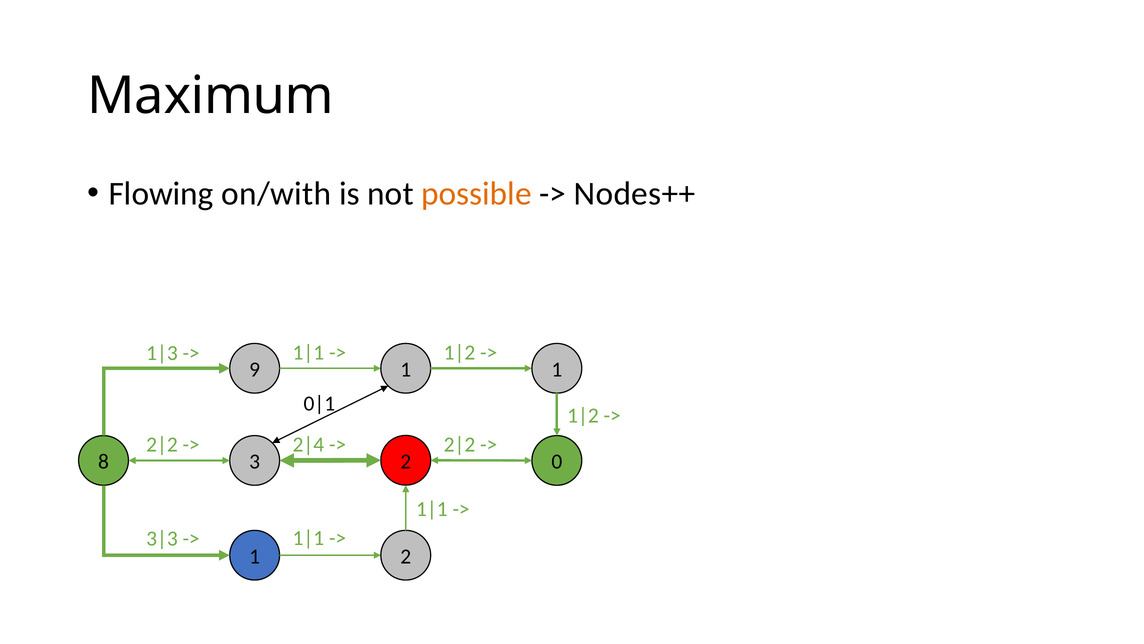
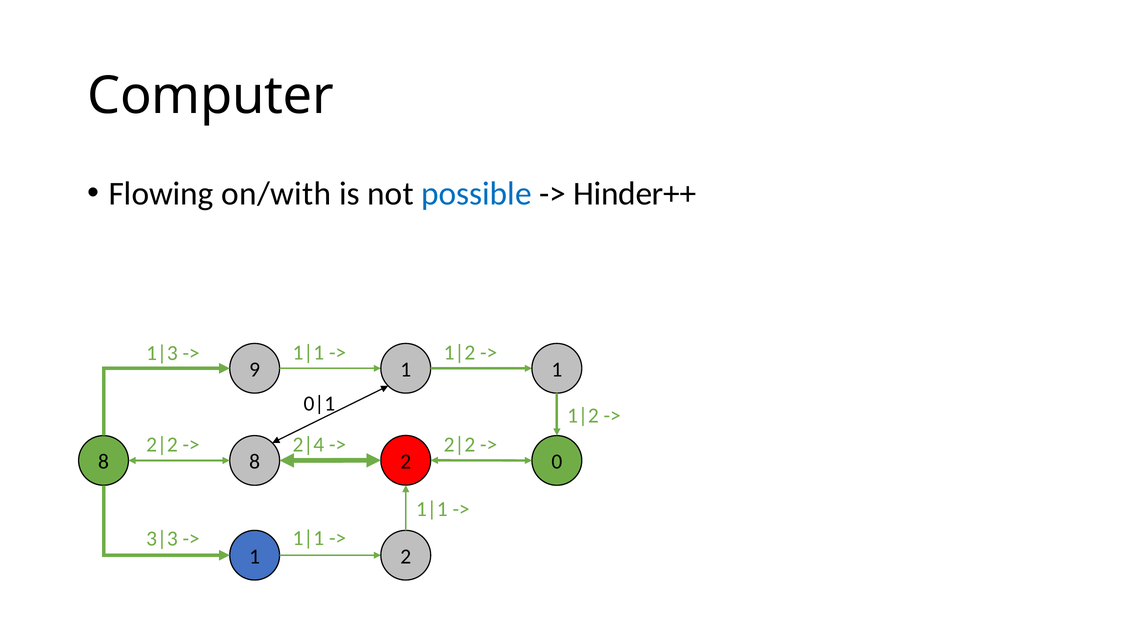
Maximum: Maximum -> Computer (211, 96)
possible colour: orange -> blue (476, 193)
Nodes++: Nodes++ -> Hinder++ (635, 193)
8 3: 3 -> 8 (255, 462)
